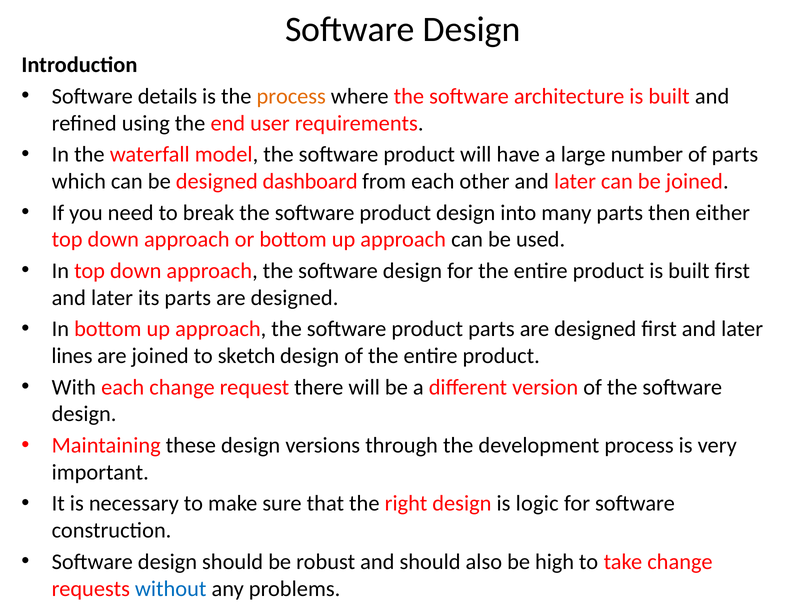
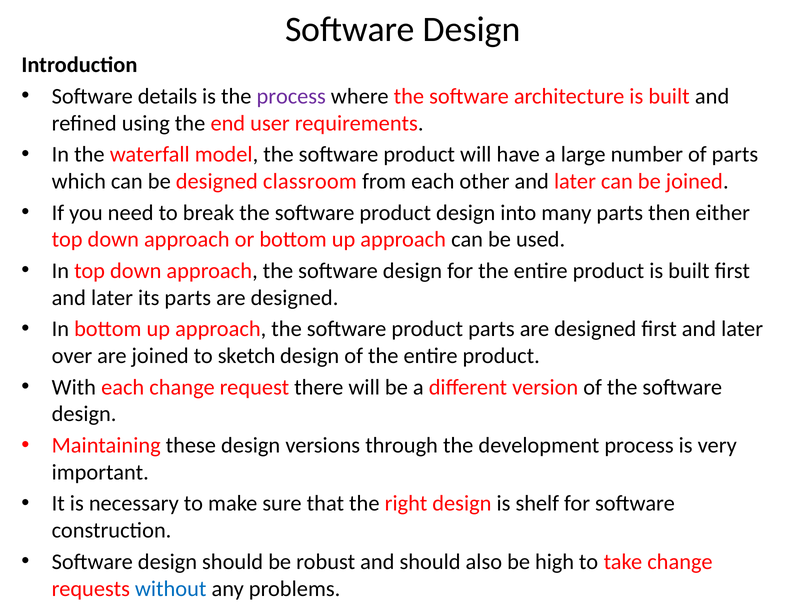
process colour: orange -> purple (291, 96)
dashboard: dashboard -> classroom (310, 182)
lines: lines -> over (72, 356)
logic: logic -> shelf (537, 504)
